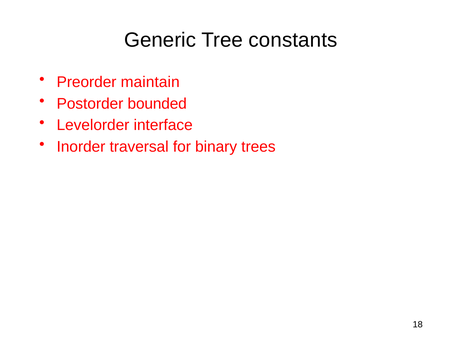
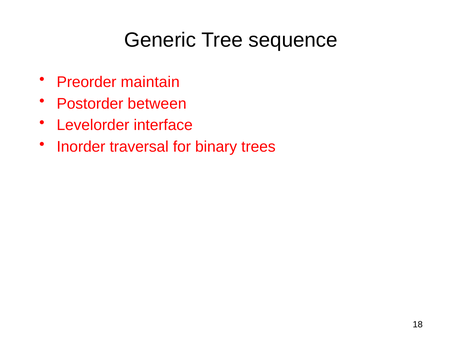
constants: constants -> sequence (293, 40)
bounded: bounded -> between (157, 103)
